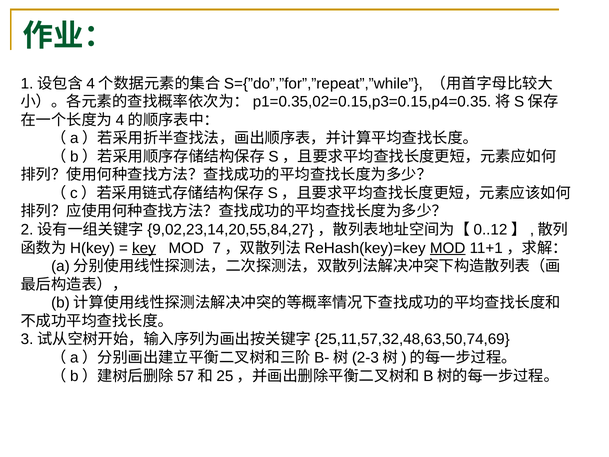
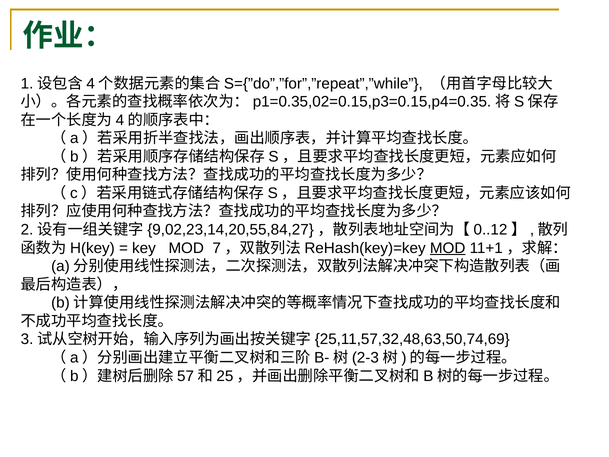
key underline: present -> none (144, 248)
